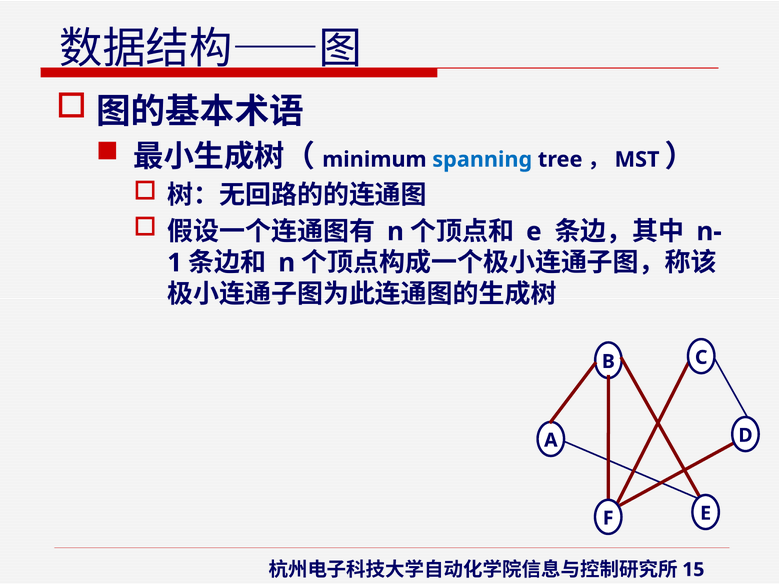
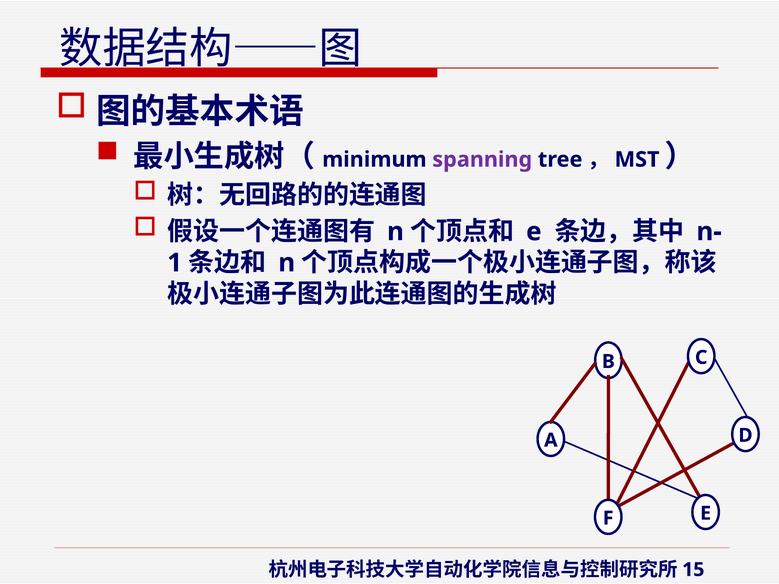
spanning colour: blue -> purple (482, 160)
